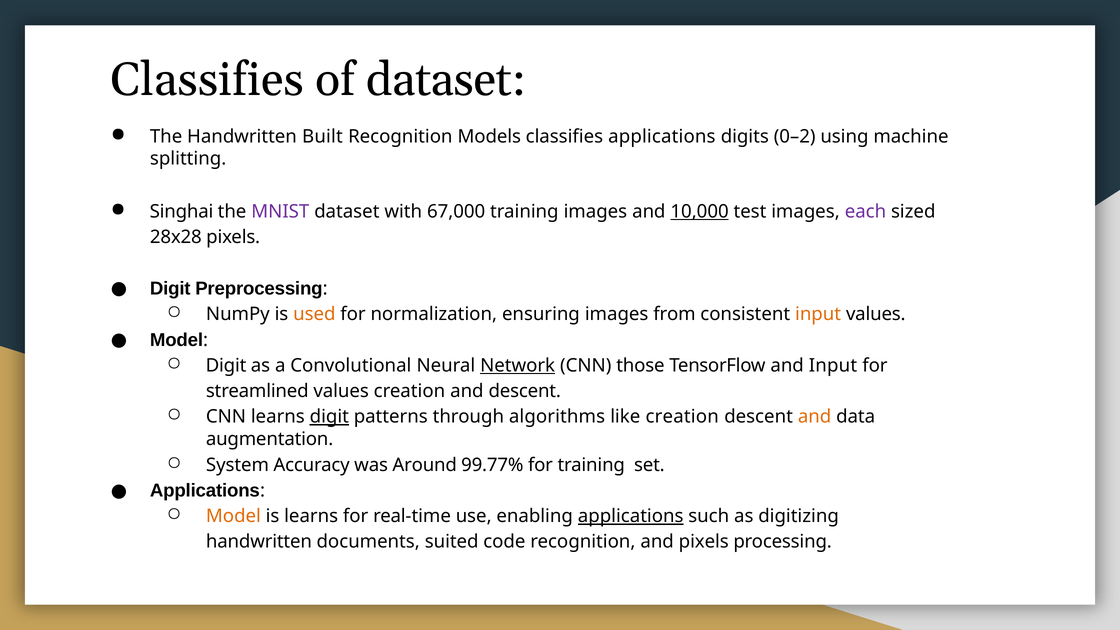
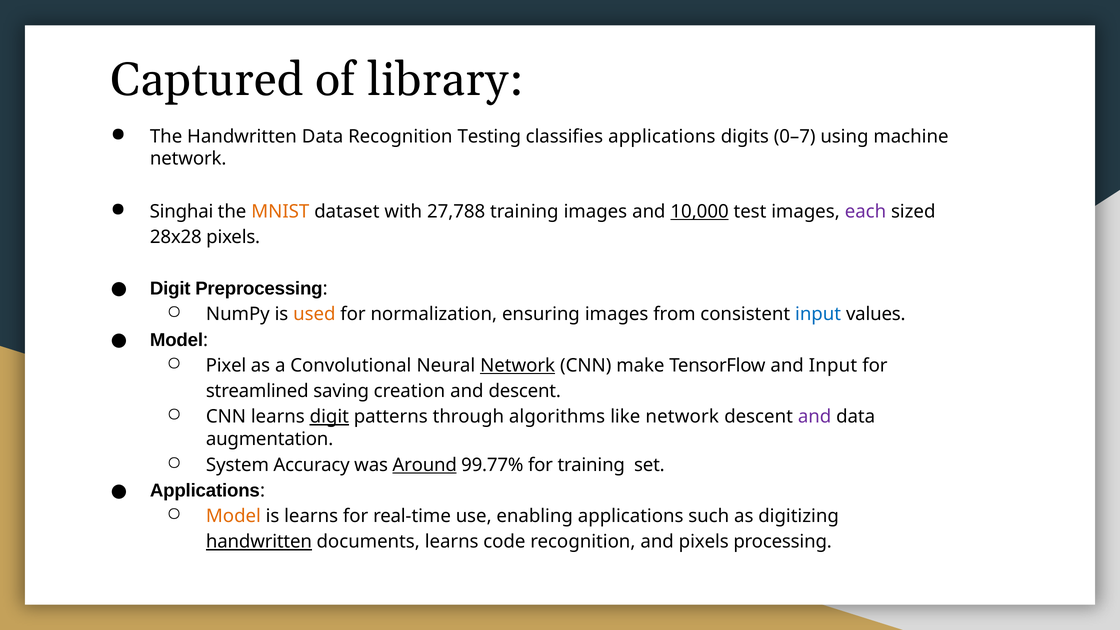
Classifies: Classifies -> Captured (207, 80)
of dataset: dataset -> library (445, 80)
Handwritten Built: Built -> Data (323, 136)
Models: Models -> Testing (489, 136)
0–2: 0–2 -> 0–7 (795, 136)
splitting: splitting -> network (188, 159)
MNIST colour: purple -> orange (280, 212)
67,000: 67,000 -> 27,788 (456, 212)
input colour: orange -> blue (818, 314)
Digit: Digit -> Pixel (226, 365)
those: those -> make (640, 365)
streamlined values: values -> saving (341, 391)
like creation: creation -> network (682, 417)
and colour: orange -> purple (815, 417)
Around underline: none -> present (425, 465)
applications underline: present -> none (631, 516)
handwritten underline: none -> present (259, 542)
documents suited: suited -> learns (452, 542)
